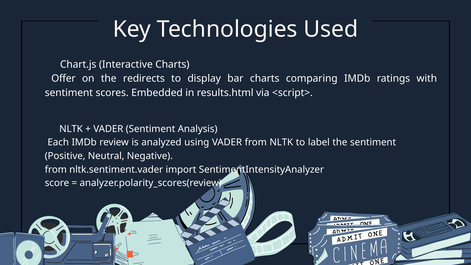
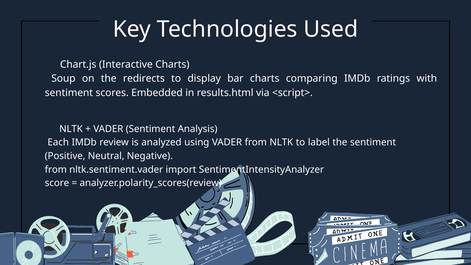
Offer: Offer -> Soup (63, 79)
